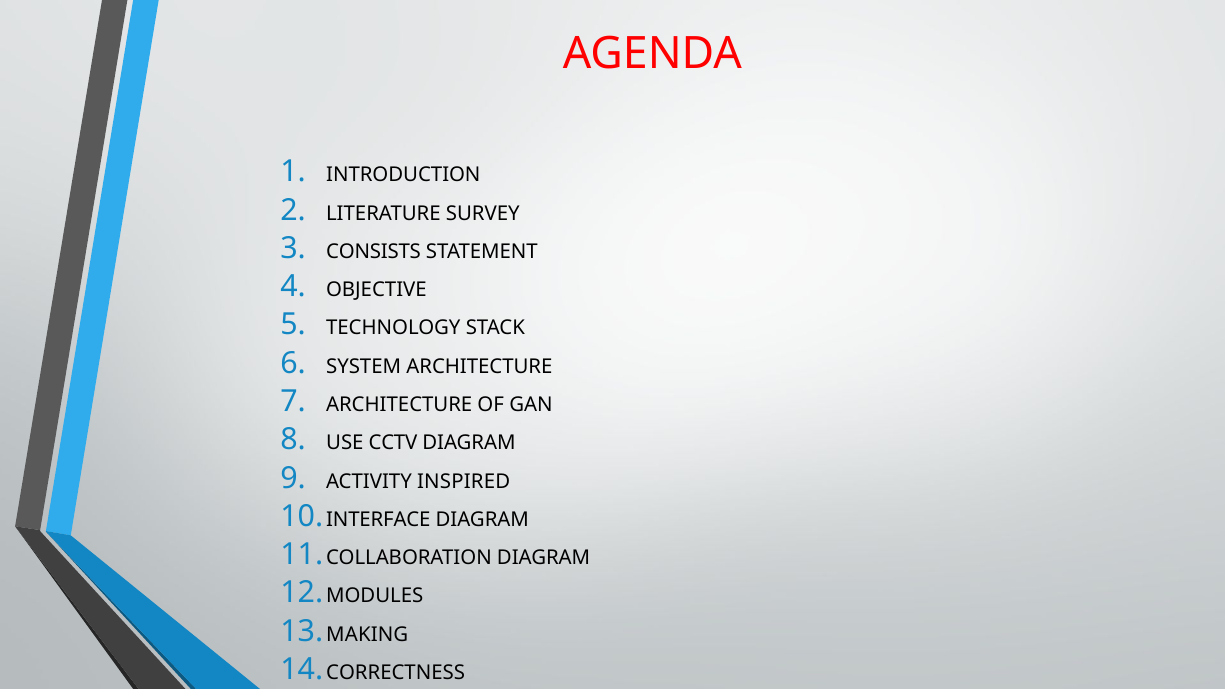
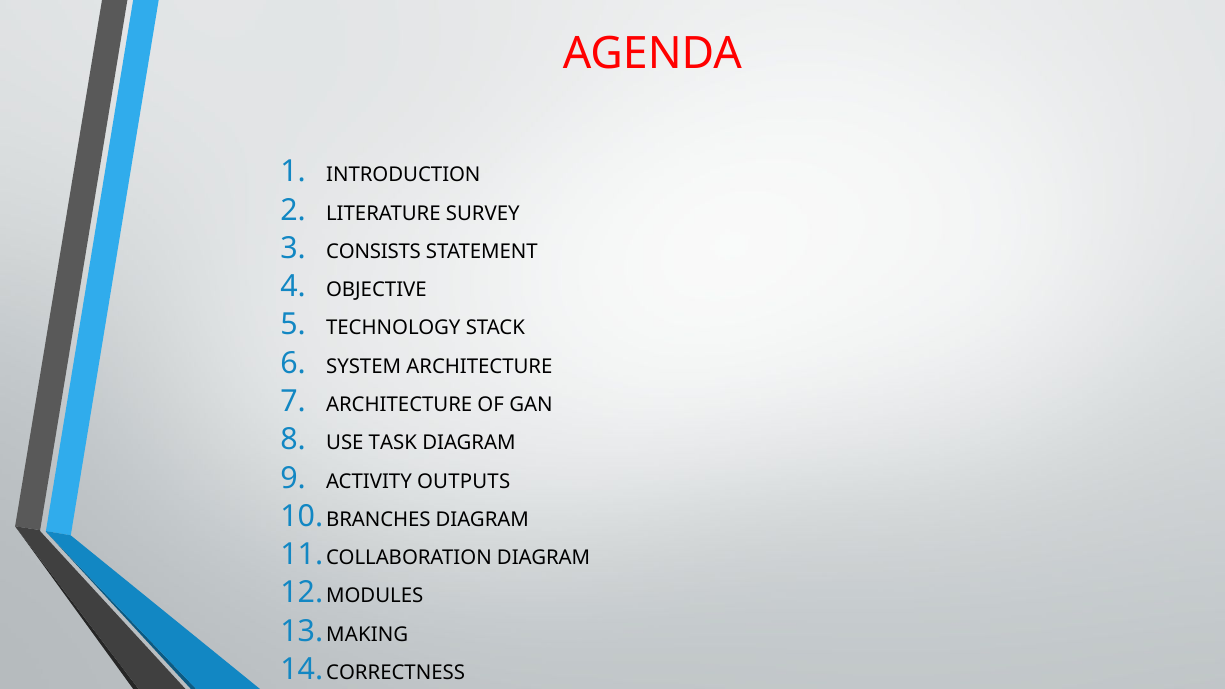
CCTV: CCTV -> TASK (393, 443)
INSPIRED: INSPIRED -> OUTPUTS (464, 481)
INTERFACE: INTERFACE -> BRANCHES (378, 520)
